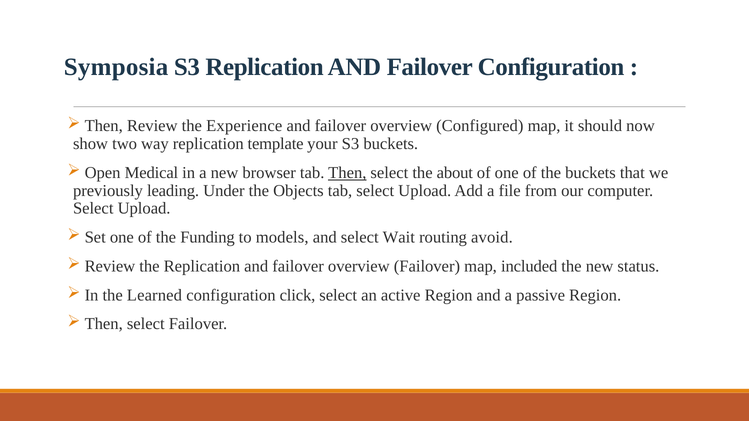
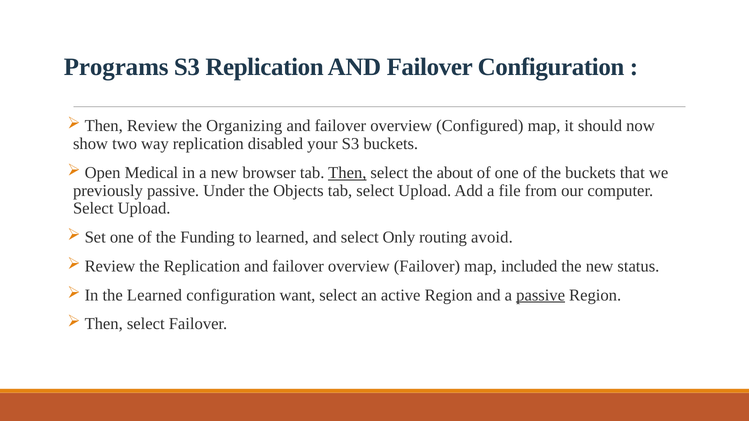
Symposia: Symposia -> Programs (116, 67)
Experience: Experience -> Organizing (244, 126)
template: template -> disabled (275, 144)
previously leading: leading -> passive (173, 191)
to models: models -> learned (282, 238)
Wait: Wait -> Only (399, 238)
click: click -> want (298, 295)
passive underline: none -> present (541, 295)
